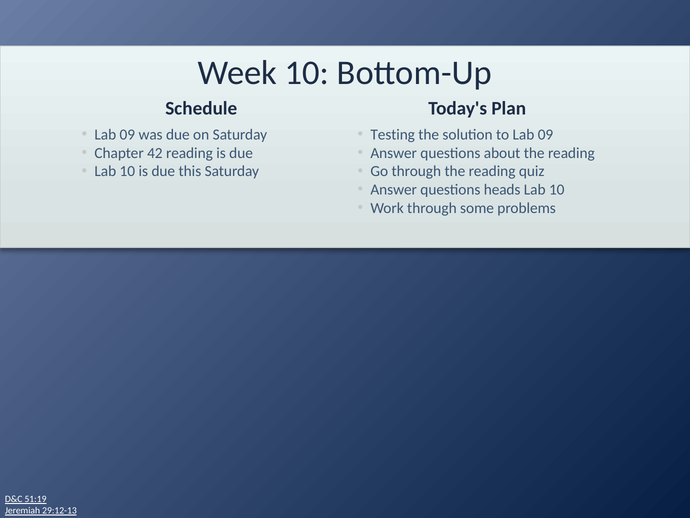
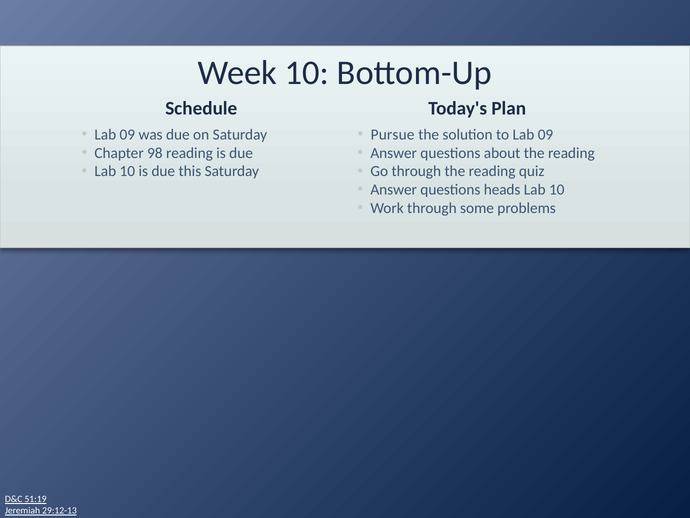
Testing: Testing -> Pursue (393, 134)
42: 42 -> 98 (155, 153)
